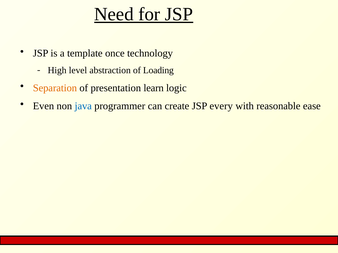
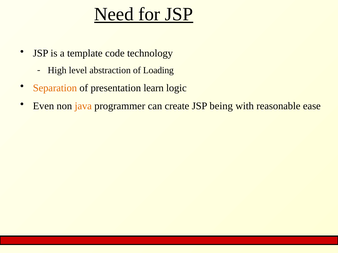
once: once -> code (115, 53)
java colour: blue -> orange (83, 106)
every: every -> being (221, 106)
